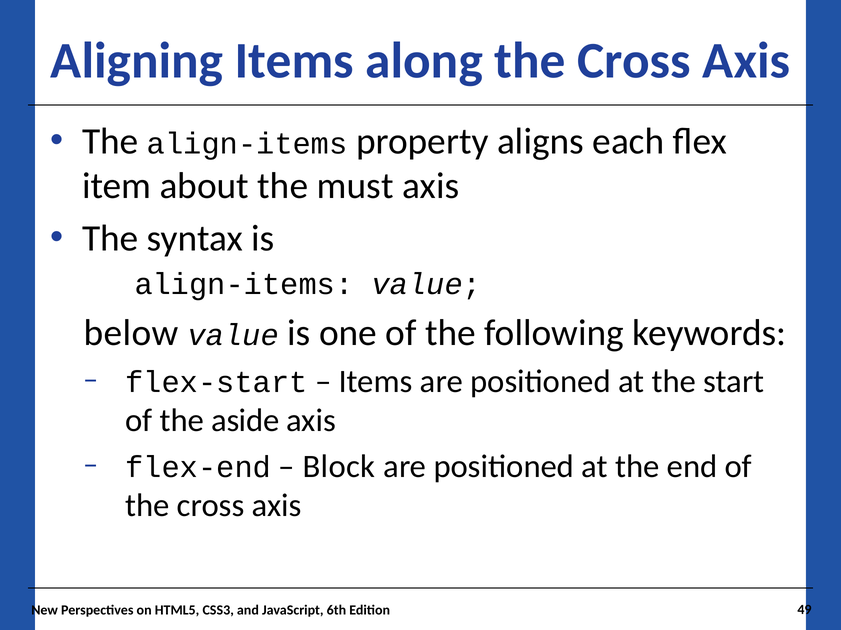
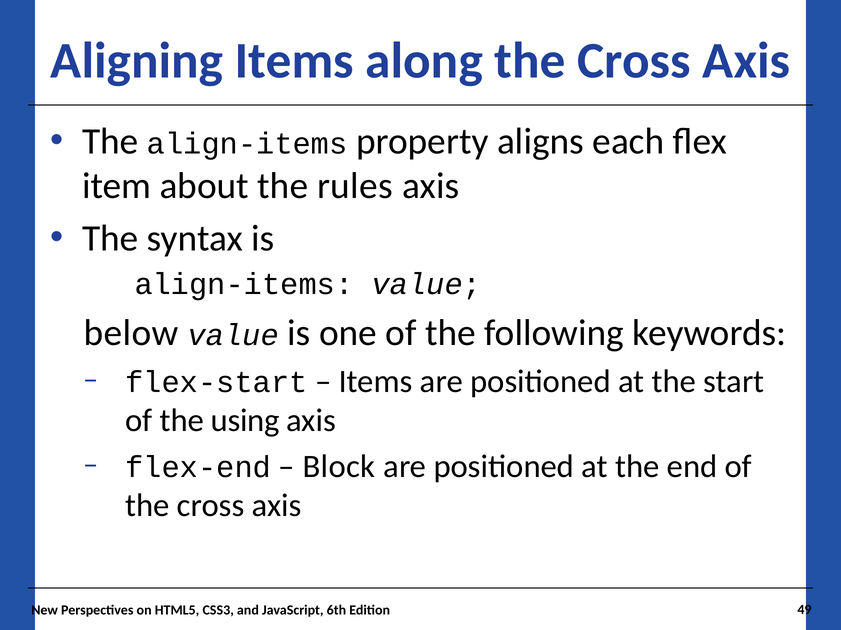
must: must -> rules (355, 186)
aside: aside -> using (245, 421)
